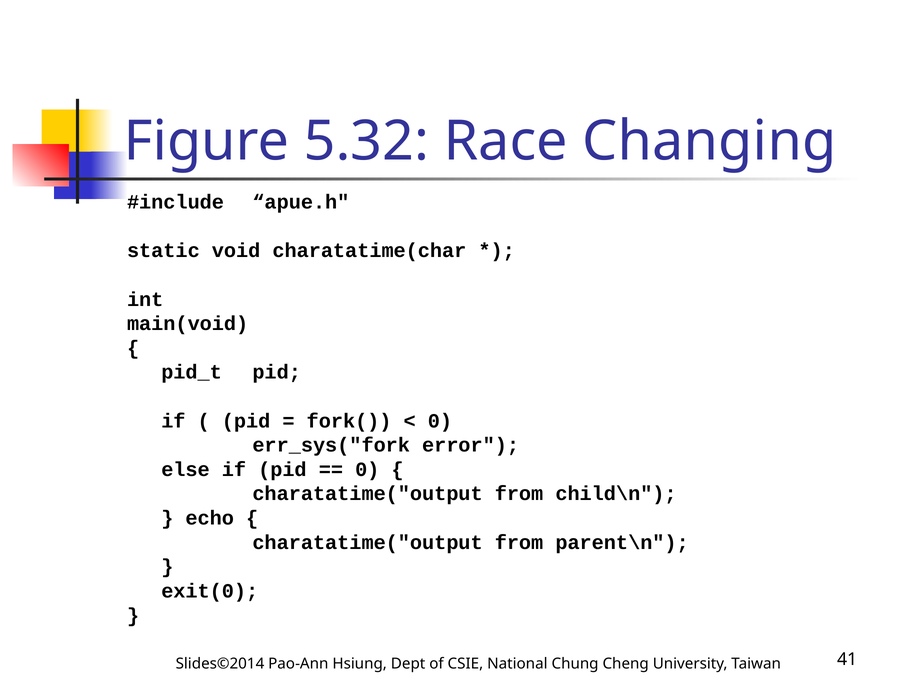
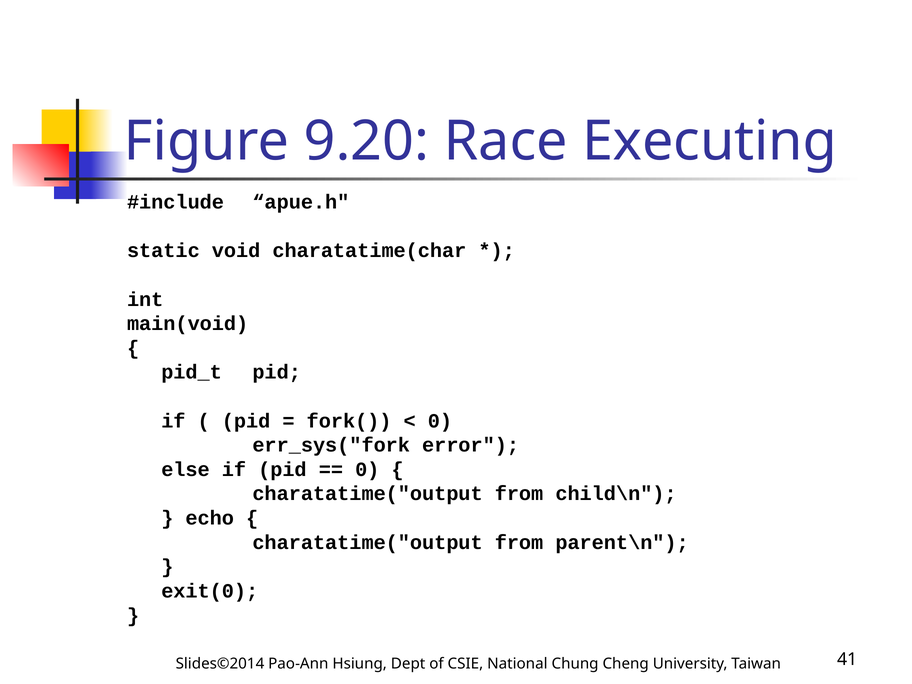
5.32: 5.32 -> 9.20 (366, 141)
Changing: Changing -> Executing (710, 141)
